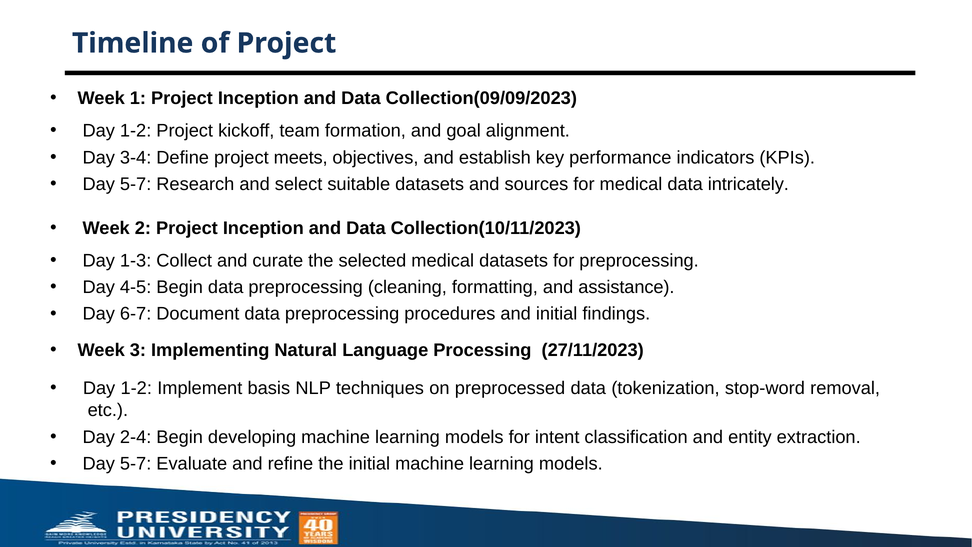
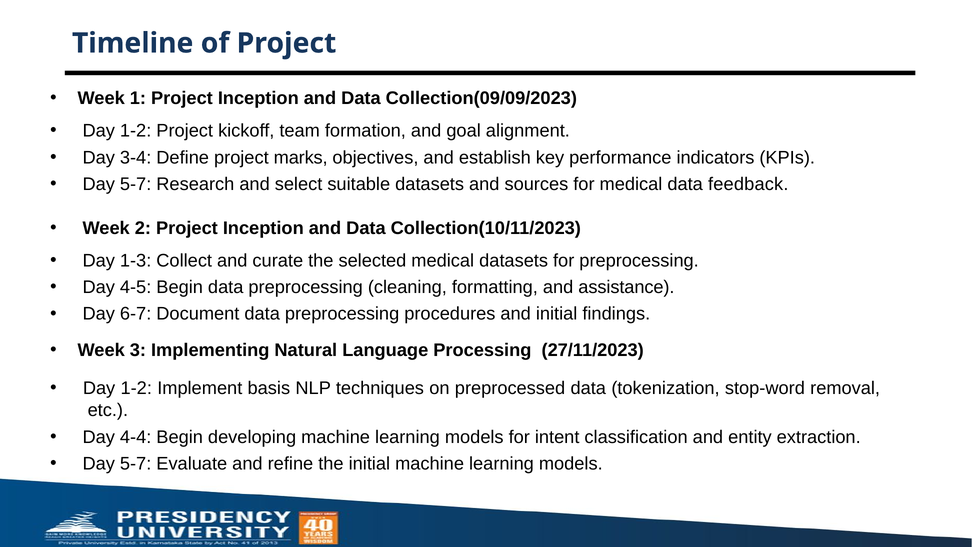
meets: meets -> marks (301, 157)
intricately: intricately -> feedback (748, 184)
2-4: 2-4 -> 4-4 (136, 437)
